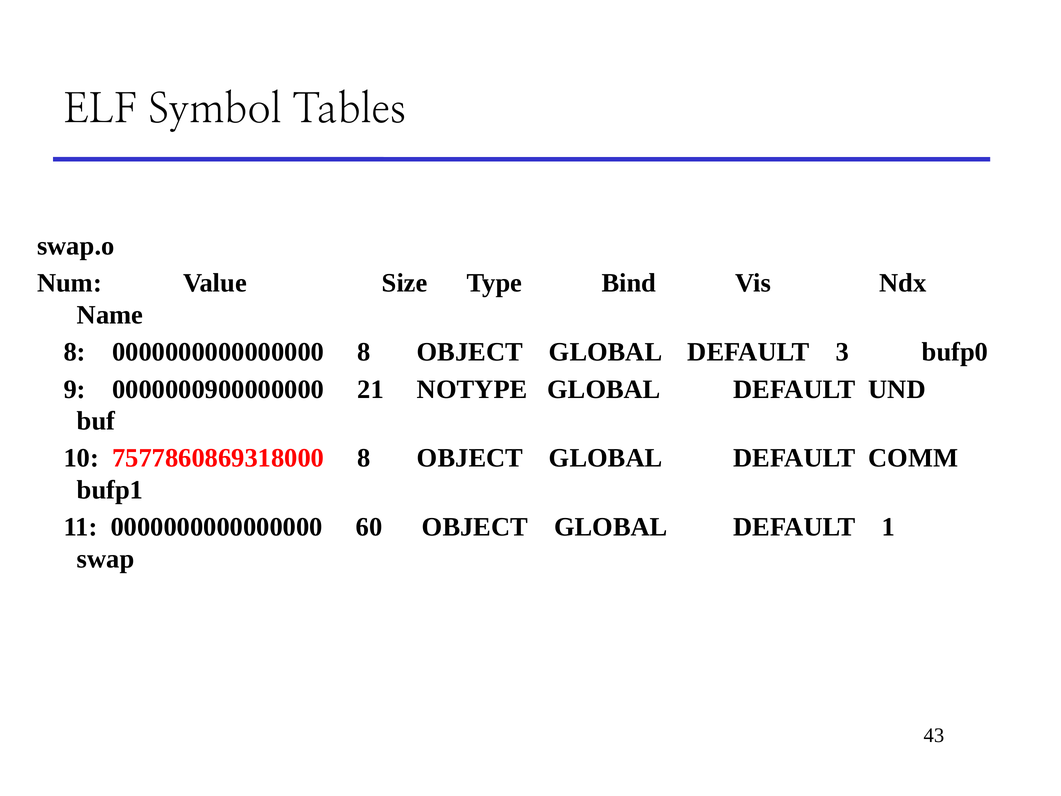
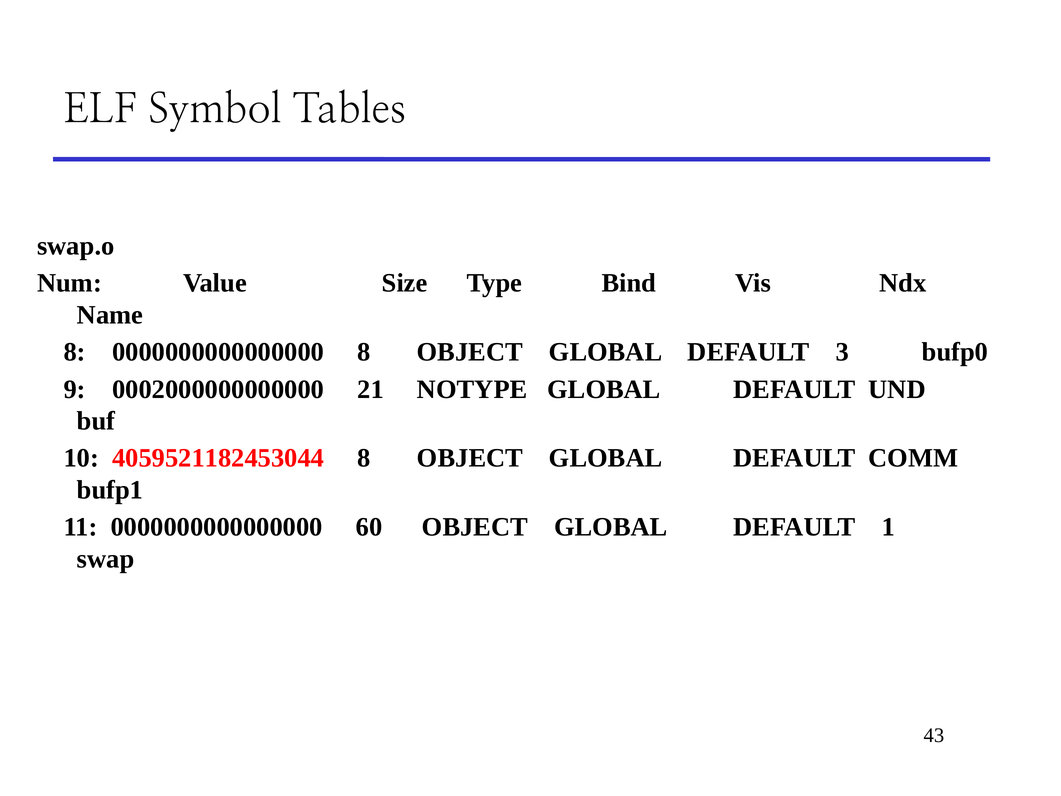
0000000900000000: 0000000900000000 -> 0002000000000000 (218, 389)
7577860869318000: 7577860869318000 -> 4059521182453044 (218, 458)
